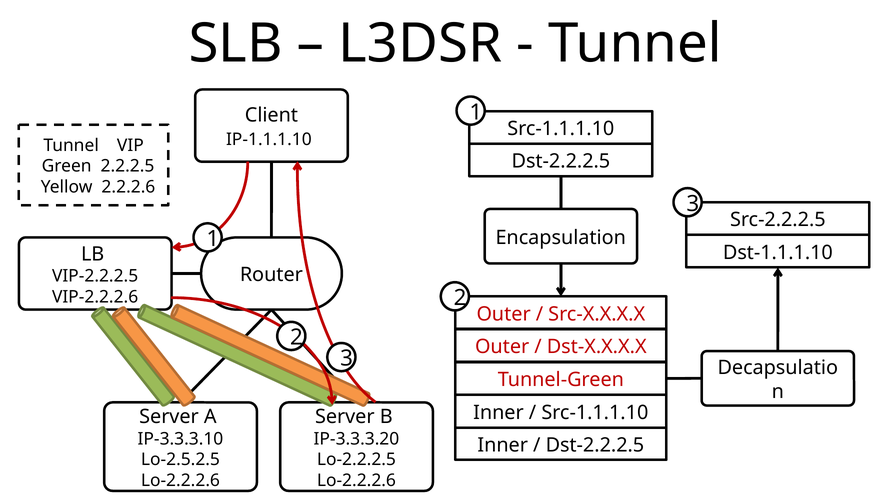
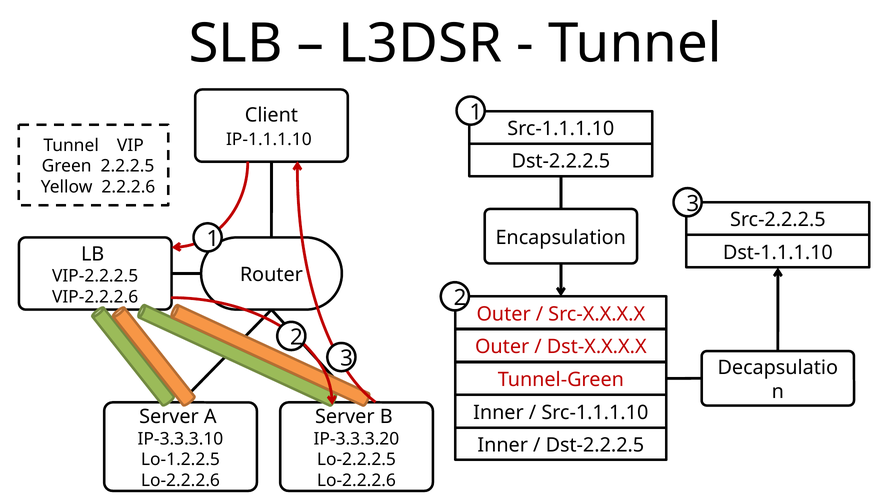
Lo-2.5.2.5: Lo-2.5.2.5 -> Lo-1.2.2.5 (180, 460)
